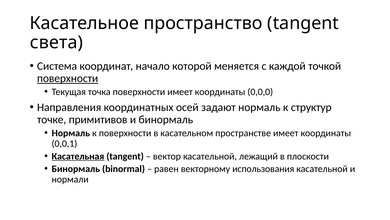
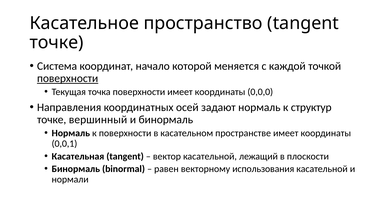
света: света -> точке (57, 42)
примитивов: примитивов -> вершинный (98, 119)
Касательная underline: present -> none (78, 156)
